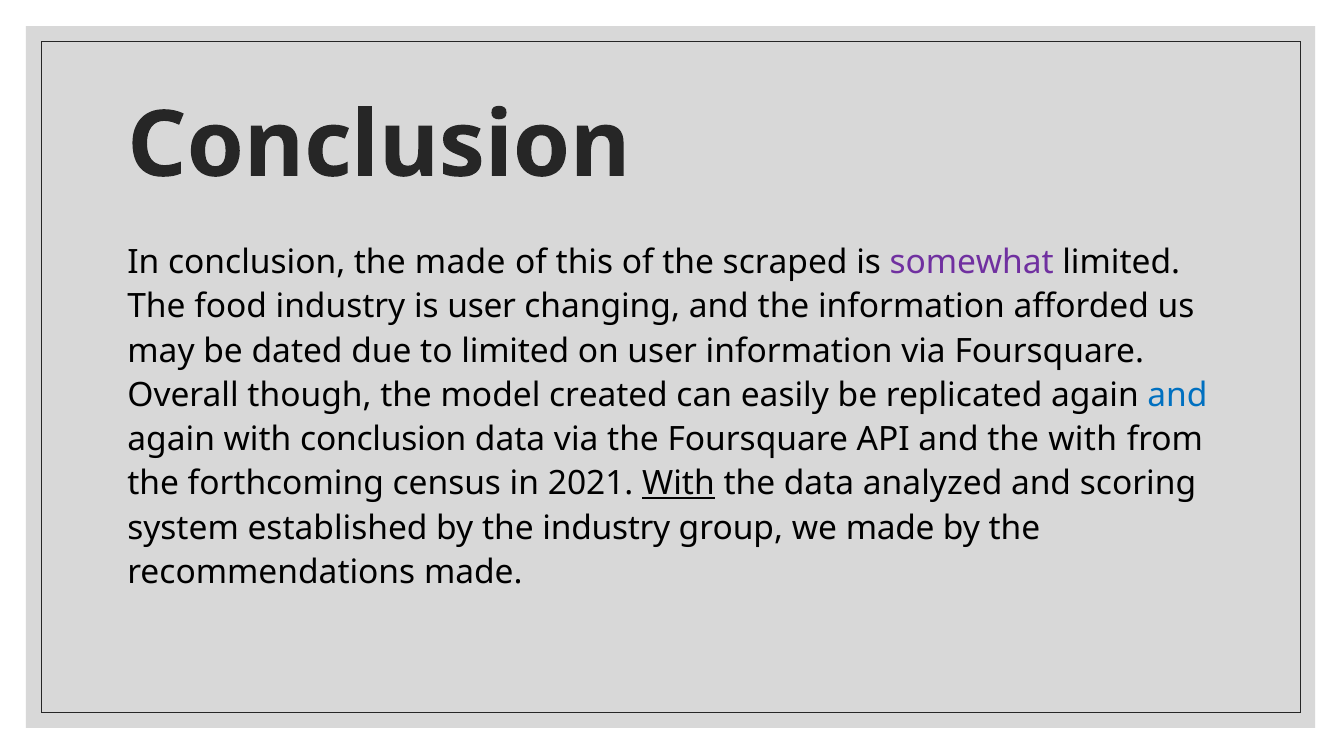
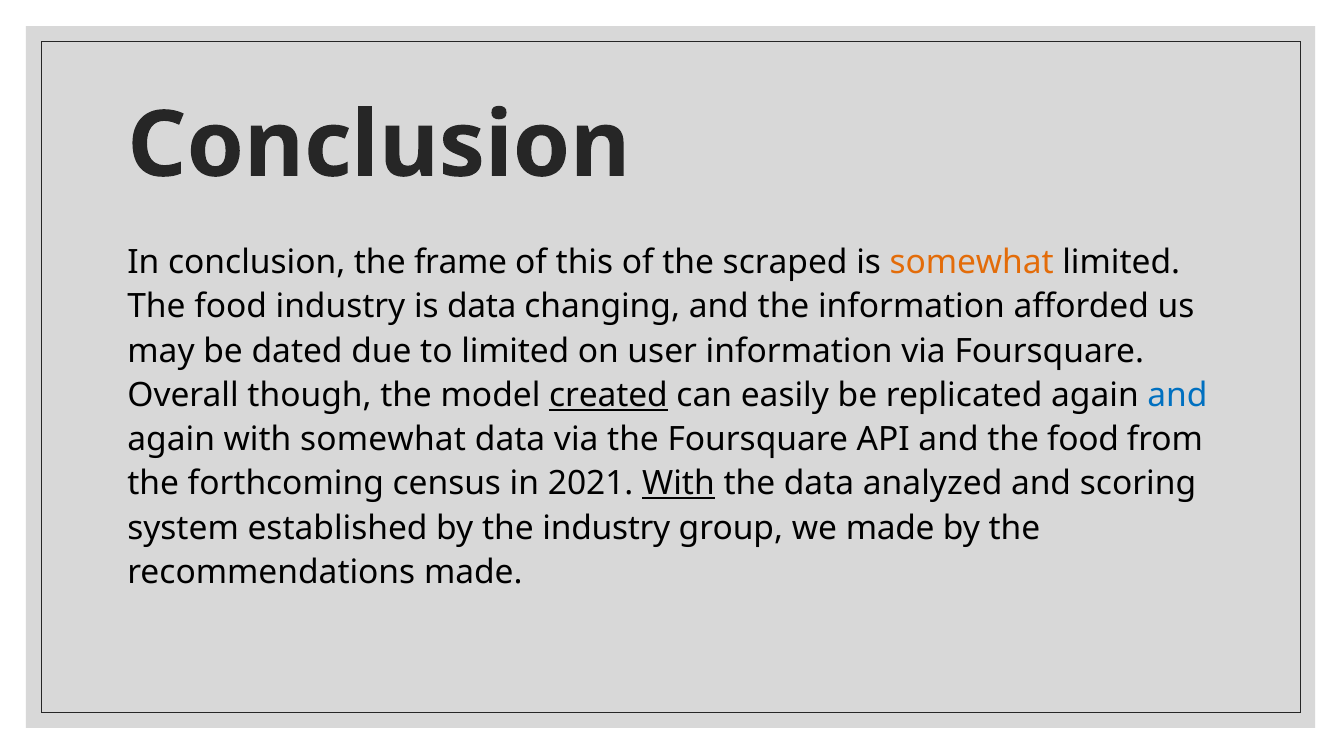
the made: made -> frame (461, 263)
somewhat colour: purple -> orange (972, 263)
is user: user -> data (482, 307)
created underline: none -> present (609, 396)
with conclusion: conclusion -> somewhat (383, 440)
and the with: with -> food (1083, 440)
